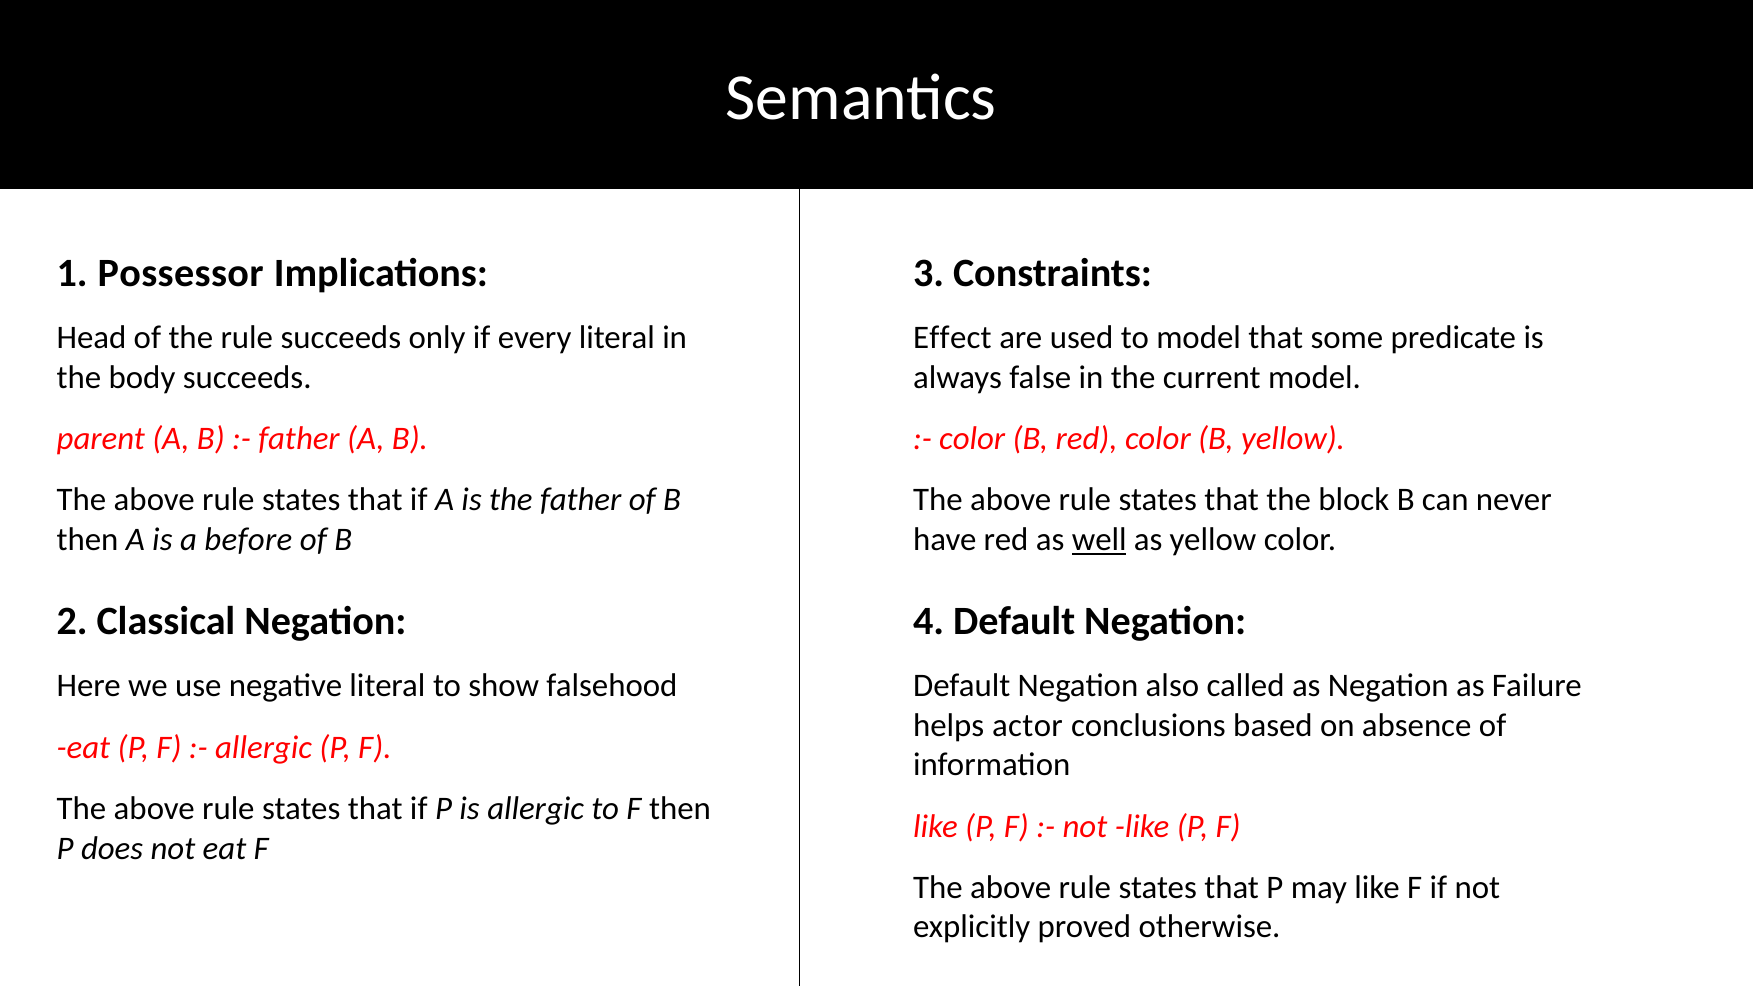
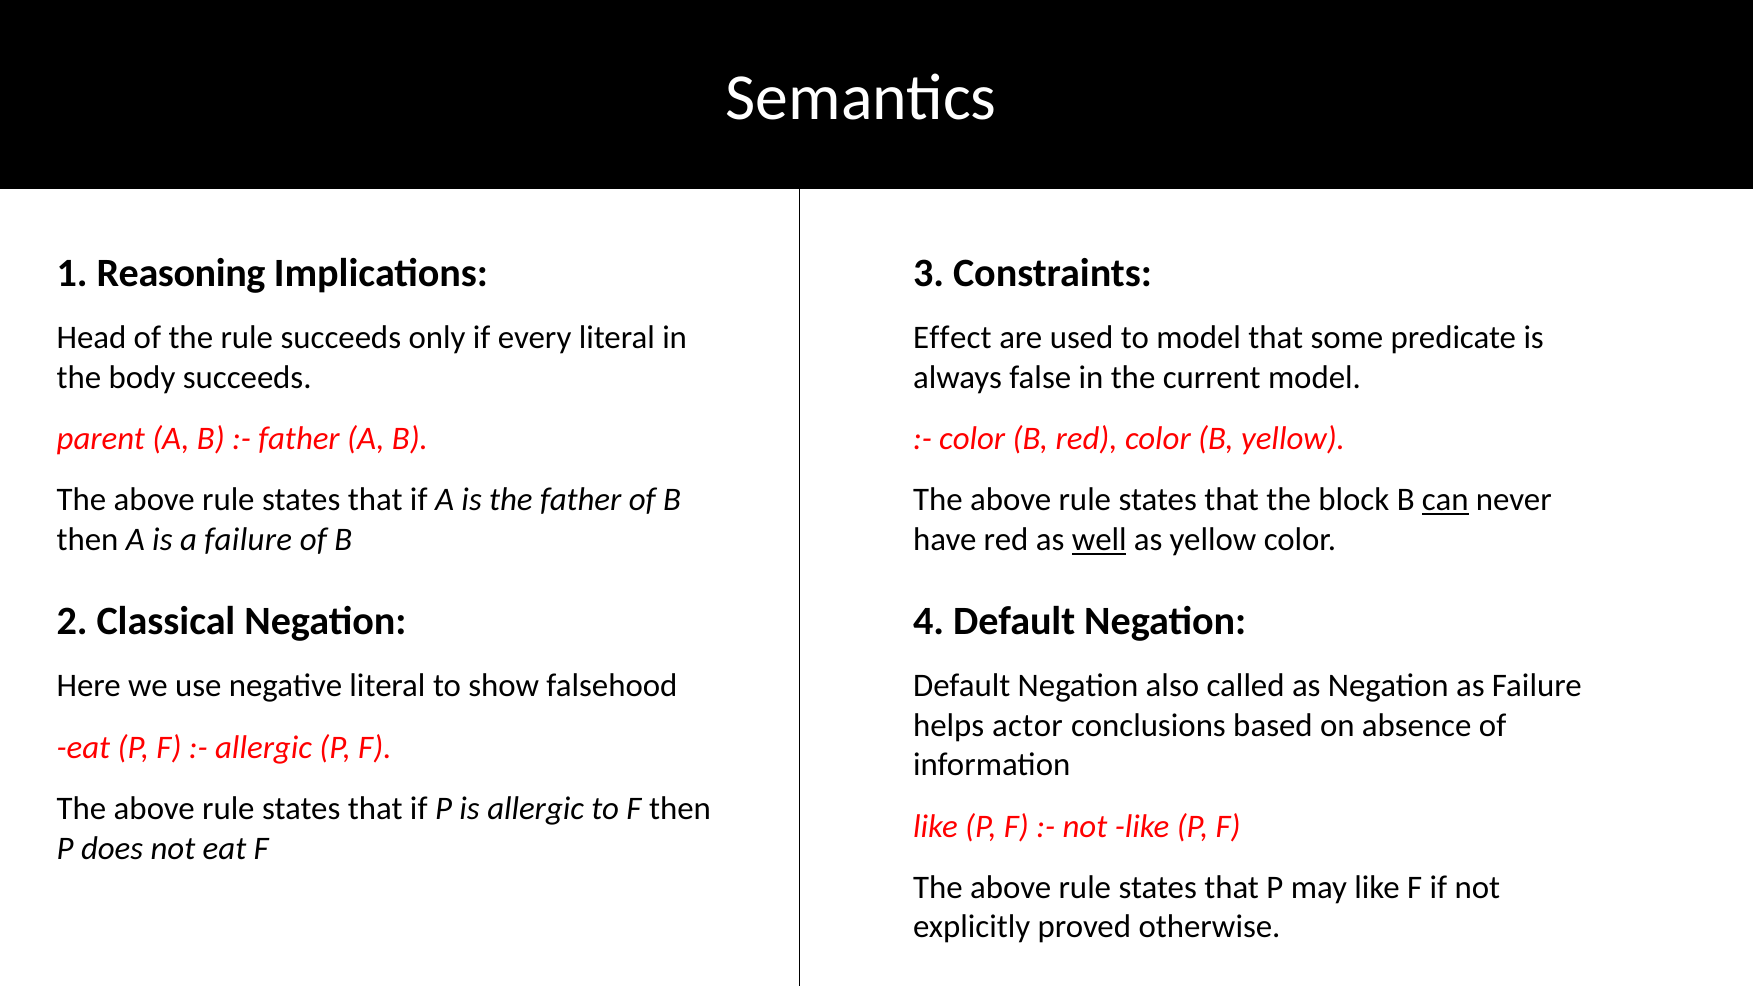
Possessor: Possessor -> Reasoning (181, 273)
can underline: none -> present (1445, 500)
a before: before -> failure (248, 540)
